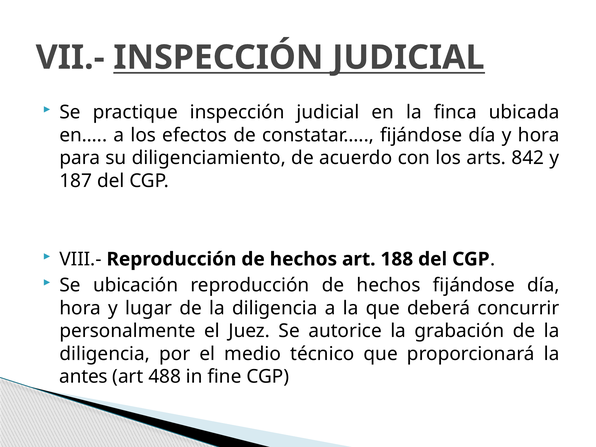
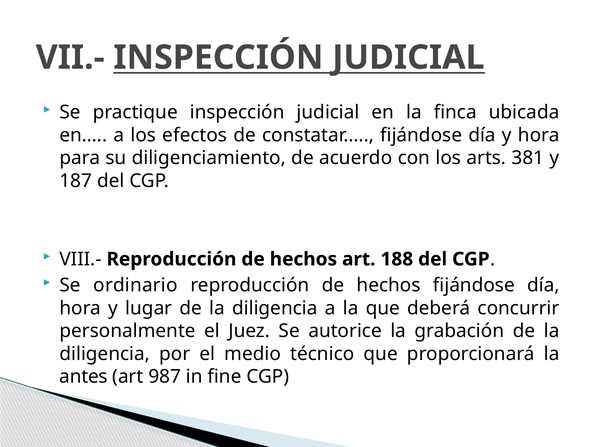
842: 842 -> 381 (528, 158)
ubicación: ubicación -> ordinario (135, 285)
488: 488 -> 987 (165, 377)
